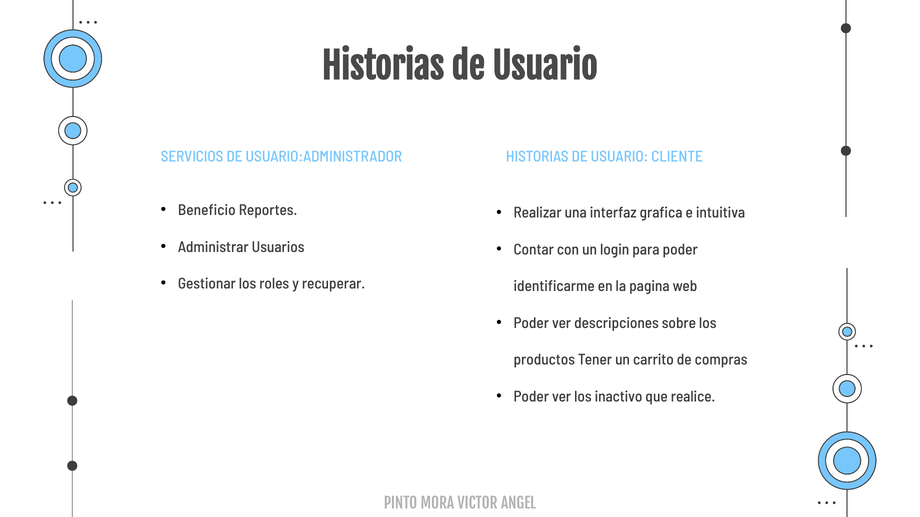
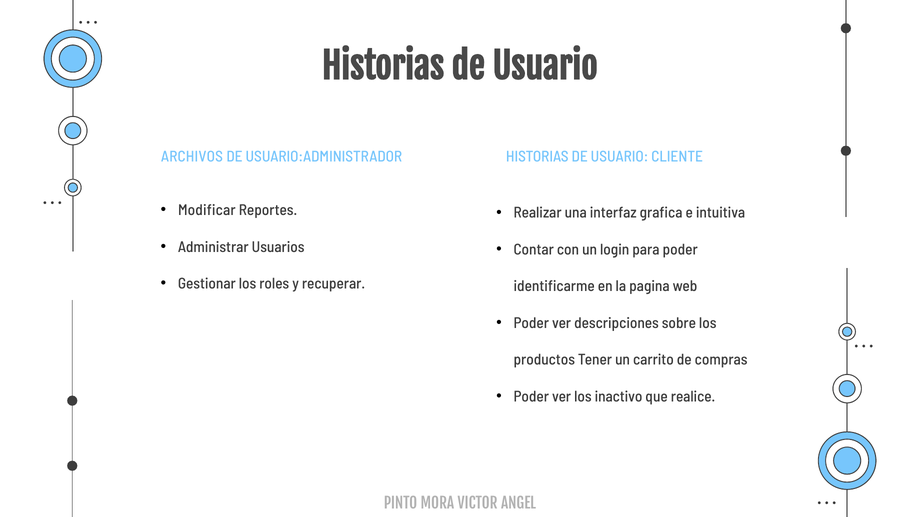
SERVICIOS: SERVICIOS -> ARCHIVOS (192, 157)
Beneficio: Beneficio -> Modificar (207, 210)
